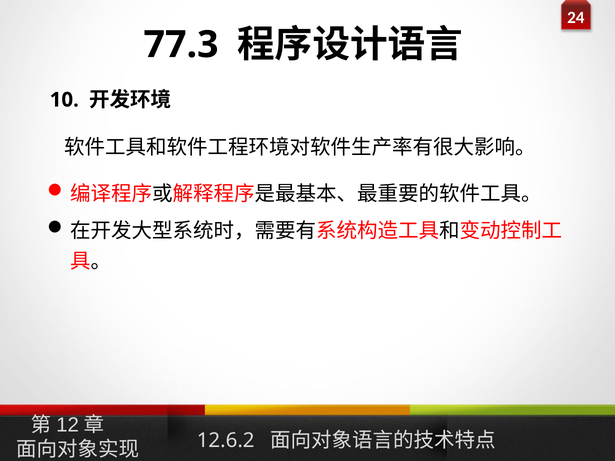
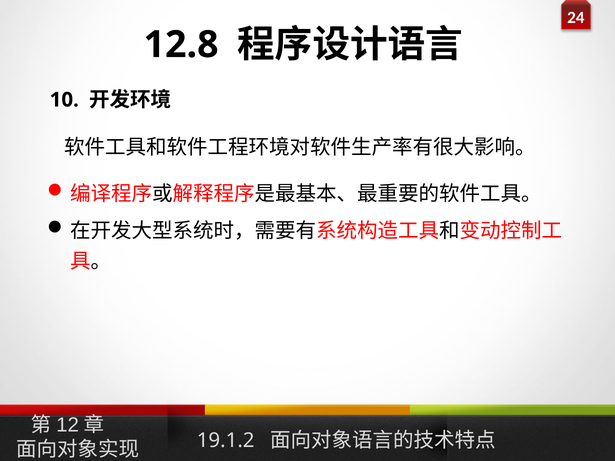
77.3: 77.3 -> 12.8 (181, 45)
12.6.2: 12.6.2 -> 19.1.2 (226, 441)
